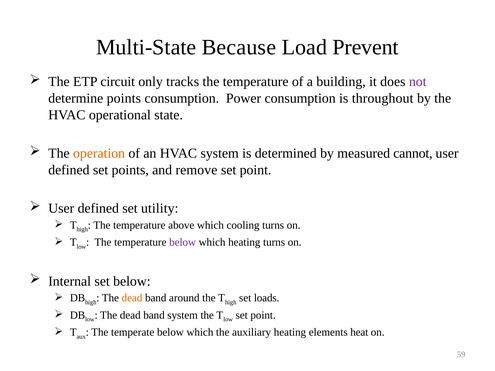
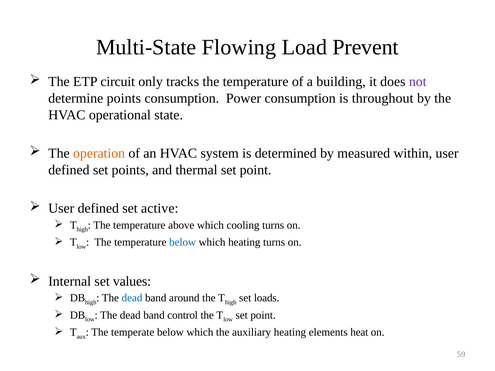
Because: Because -> Flowing (239, 47)
cannot: cannot -> within (413, 153)
remove: remove -> thermal (197, 170)
utility: utility -> active (160, 209)
below colour: purple -> blue (183, 243)
set below: below -> values (132, 281)
dead colour: orange -> blue (132, 298)
band system: system -> control (183, 315)
